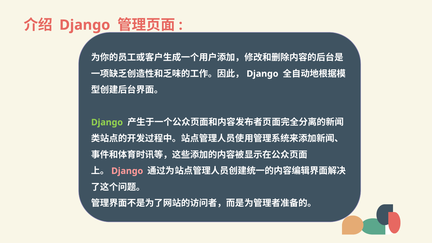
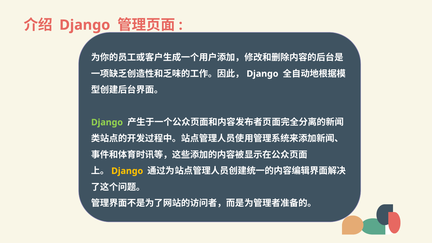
Django colour: pink -> yellow (127, 171)
